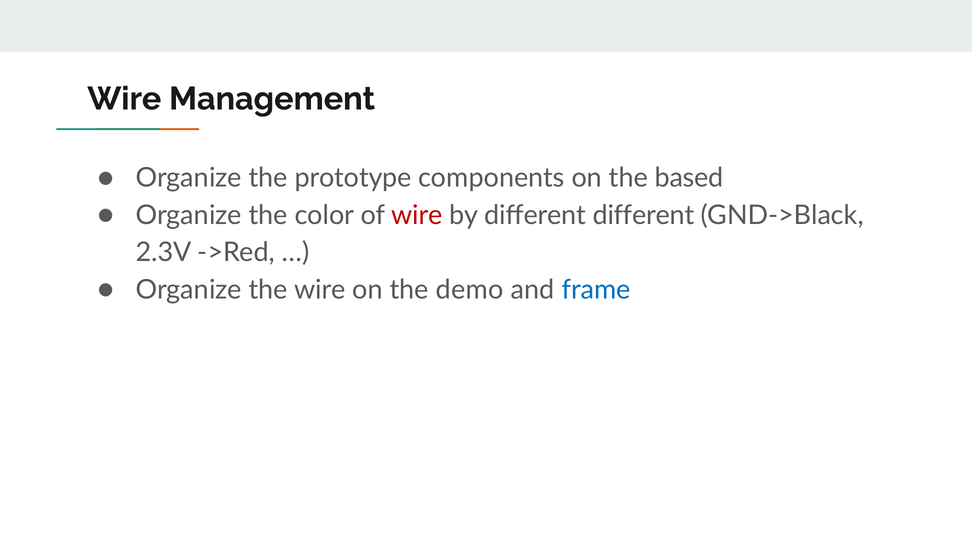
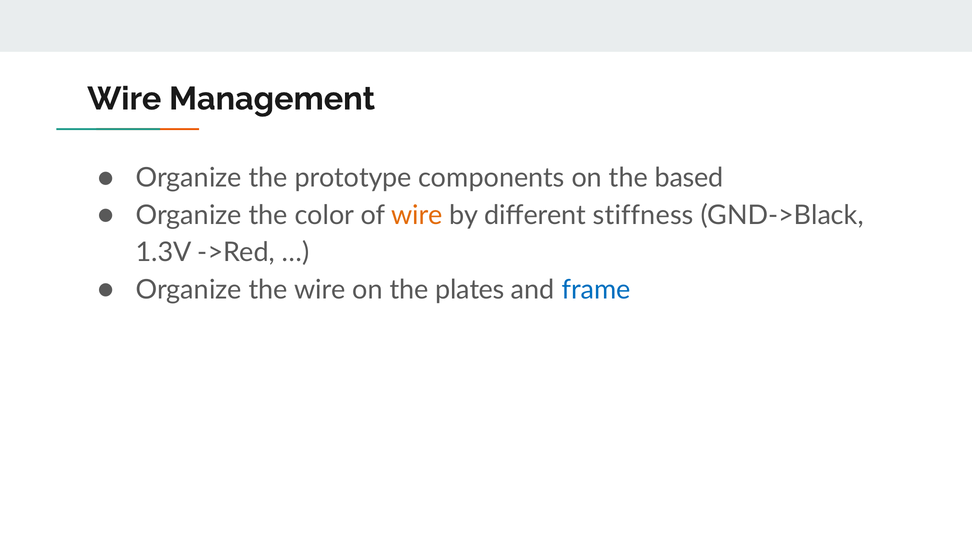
wire colour: red -> orange (417, 215)
different different: different -> stiffness (643, 215)
2.3V: 2.3V -> 1.3V (164, 252)
demo: demo -> plates (470, 290)
